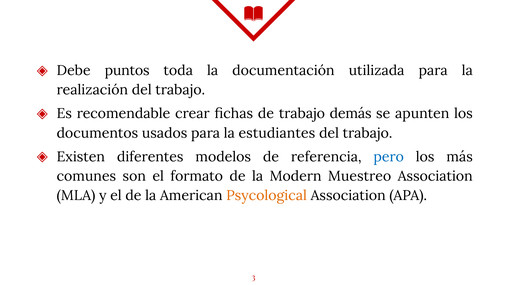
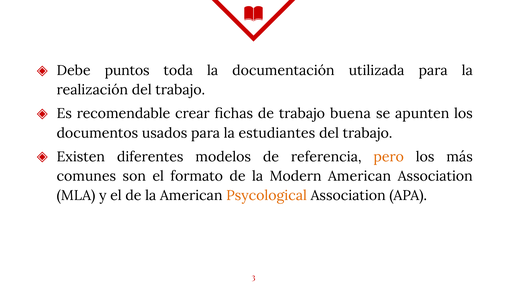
demás: demás -> buena (350, 114)
pero colour: blue -> orange (389, 157)
Modern Muestreo: Muestreo -> American (360, 176)
